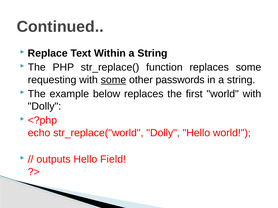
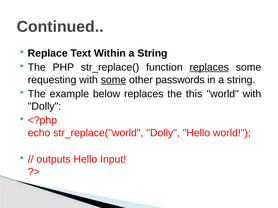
replaces underline: none -> present (209, 67)
first: first -> this (194, 94)
Field: Field -> Input (113, 160)
